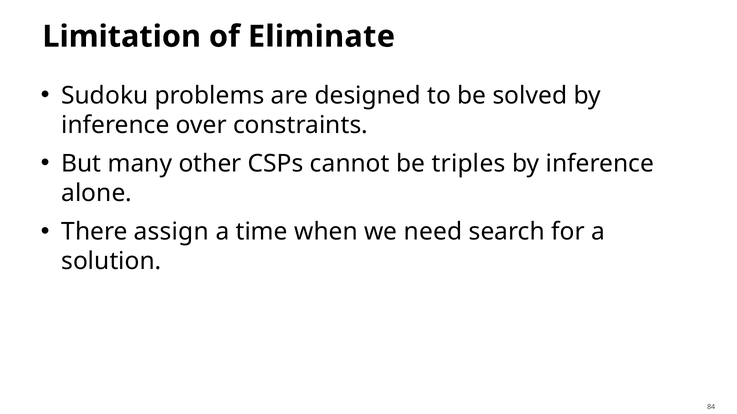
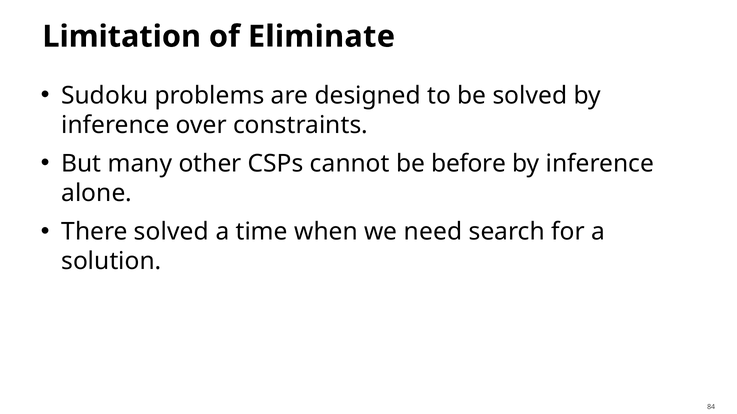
triples: triples -> before (469, 164)
There assign: assign -> solved (171, 232)
